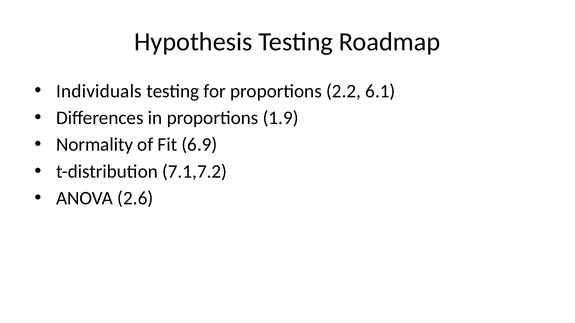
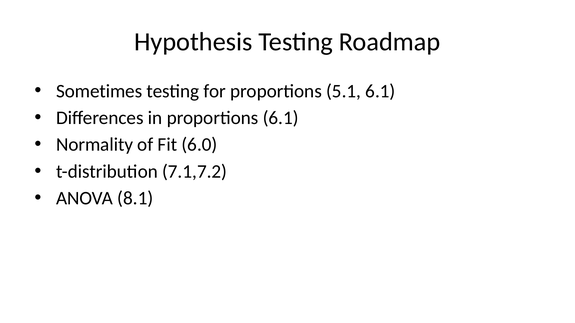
Individuals: Individuals -> Sometimes (99, 91)
2.2: 2.2 -> 5.1 (344, 91)
proportions 1.9: 1.9 -> 6.1 (281, 118)
6.9: 6.9 -> 6.0 (199, 145)
2.6: 2.6 -> 8.1 (135, 198)
